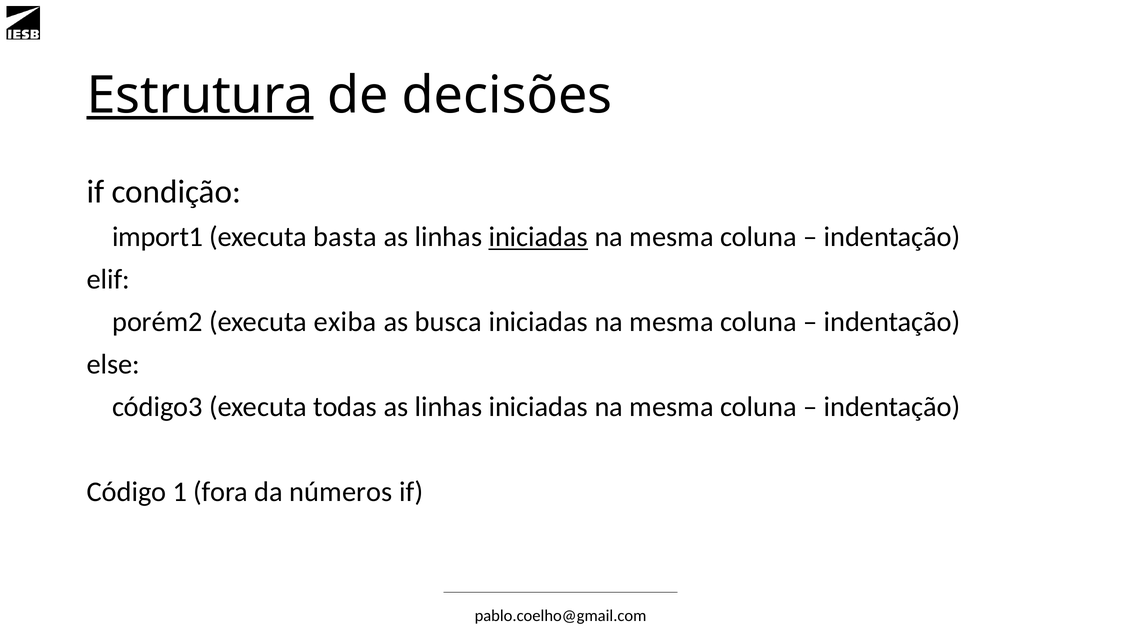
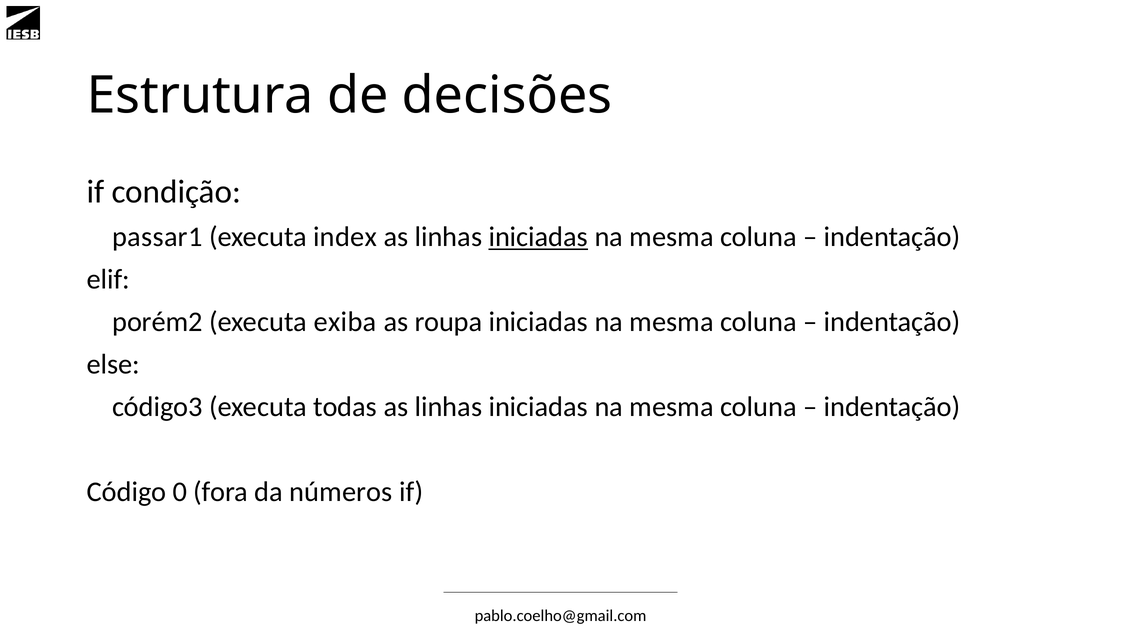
Estrutura underline: present -> none (200, 95)
import1: import1 -> passar1 (157, 237)
basta: basta -> index (345, 237)
busca: busca -> roupa (448, 322)
1: 1 -> 0 (180, 492)
